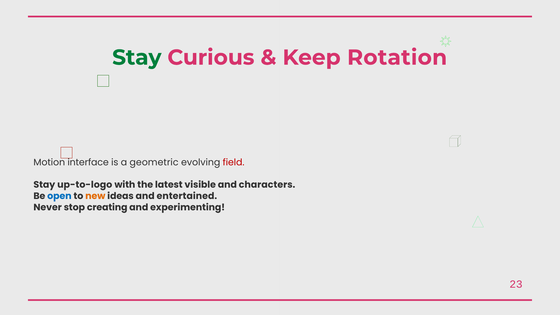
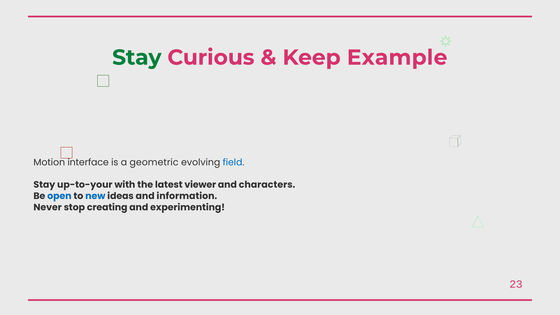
Rotation: Rotation -> Example (397, 57)
field colour: red -> blue (234, 162)
up-to-logo: up-to-logo -> up-to-your (85, 185)
visible: visible -> viewer (200, 185)
new colour: orange -> blue (95, 196)
entertained: entertained -> information (187, 196)
